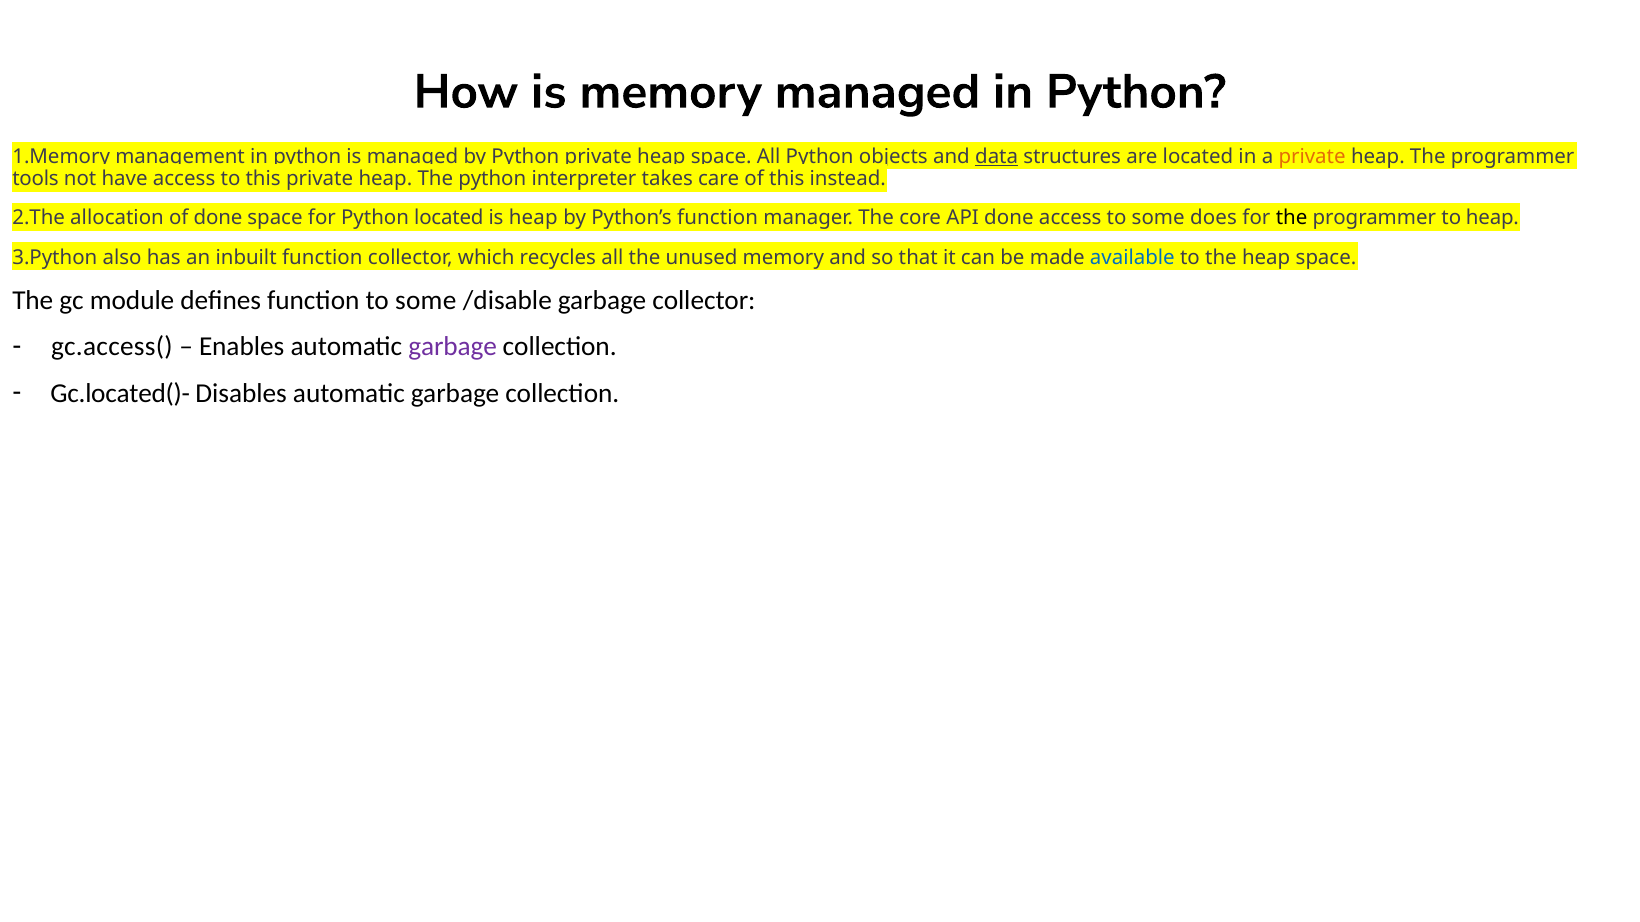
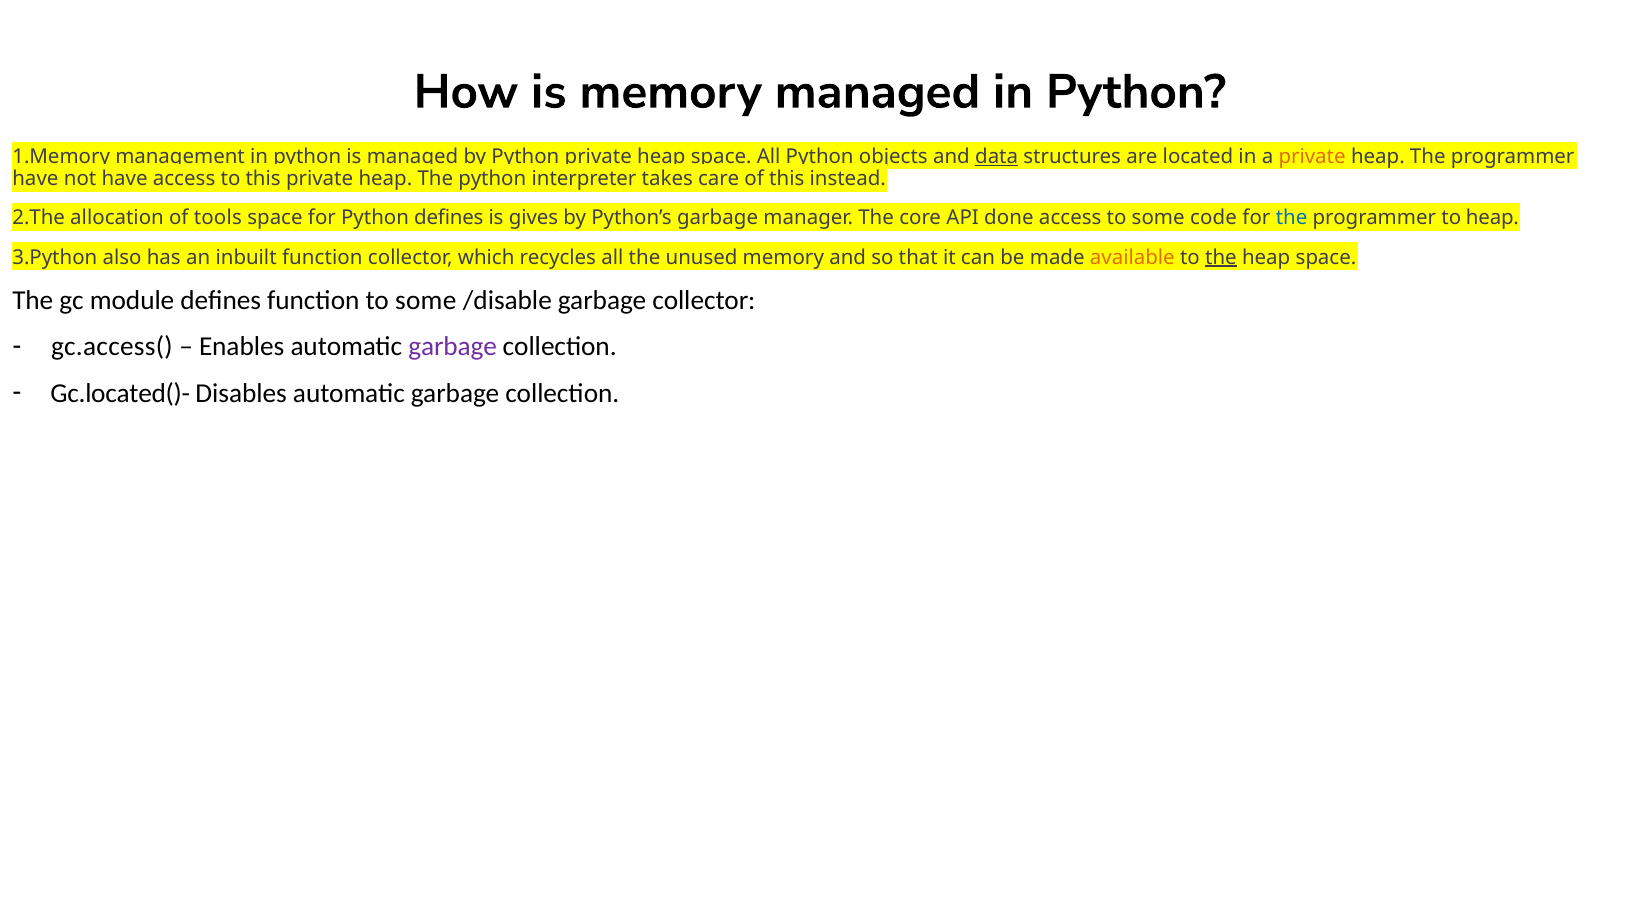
tools: tools -> have (35, 179)
of done: done -> tools (218, 218)
Python located: located -> defines (449, 218)
is heap: heap -> gives (533, 218)
Python’s function: function -> garbage (718, 218)
does: does -> code (1214, 218)
the colour: black -> blue (1292, 218)
available colour: blue -> orange (1132, 257)
the underline: none -> present (1221, 257)
